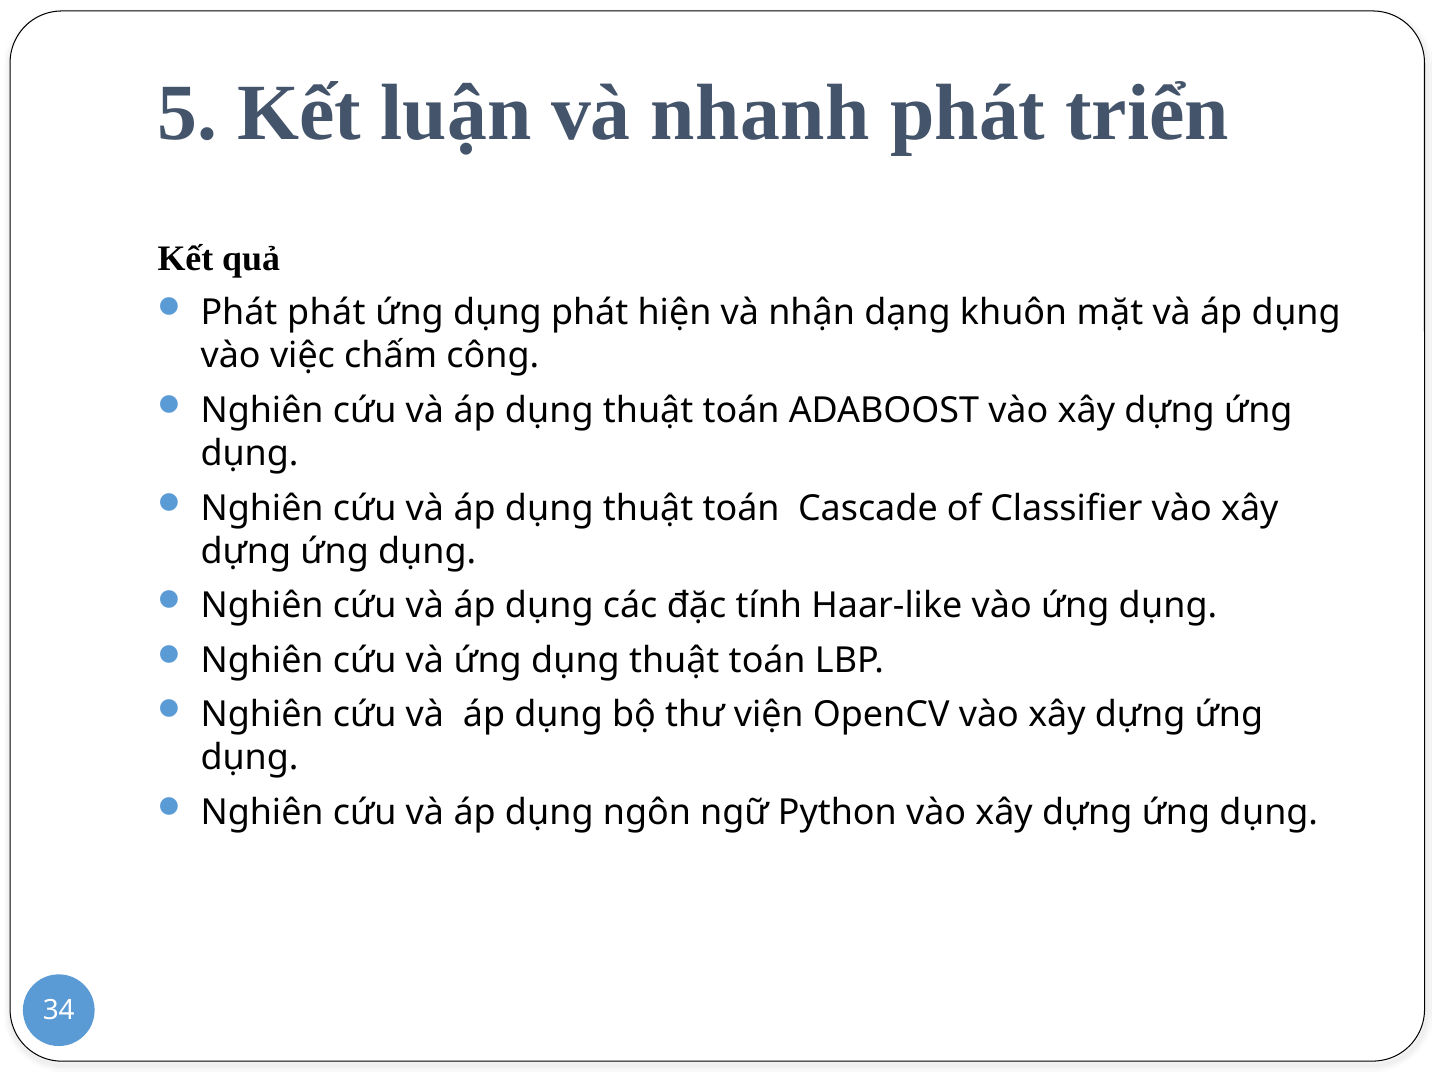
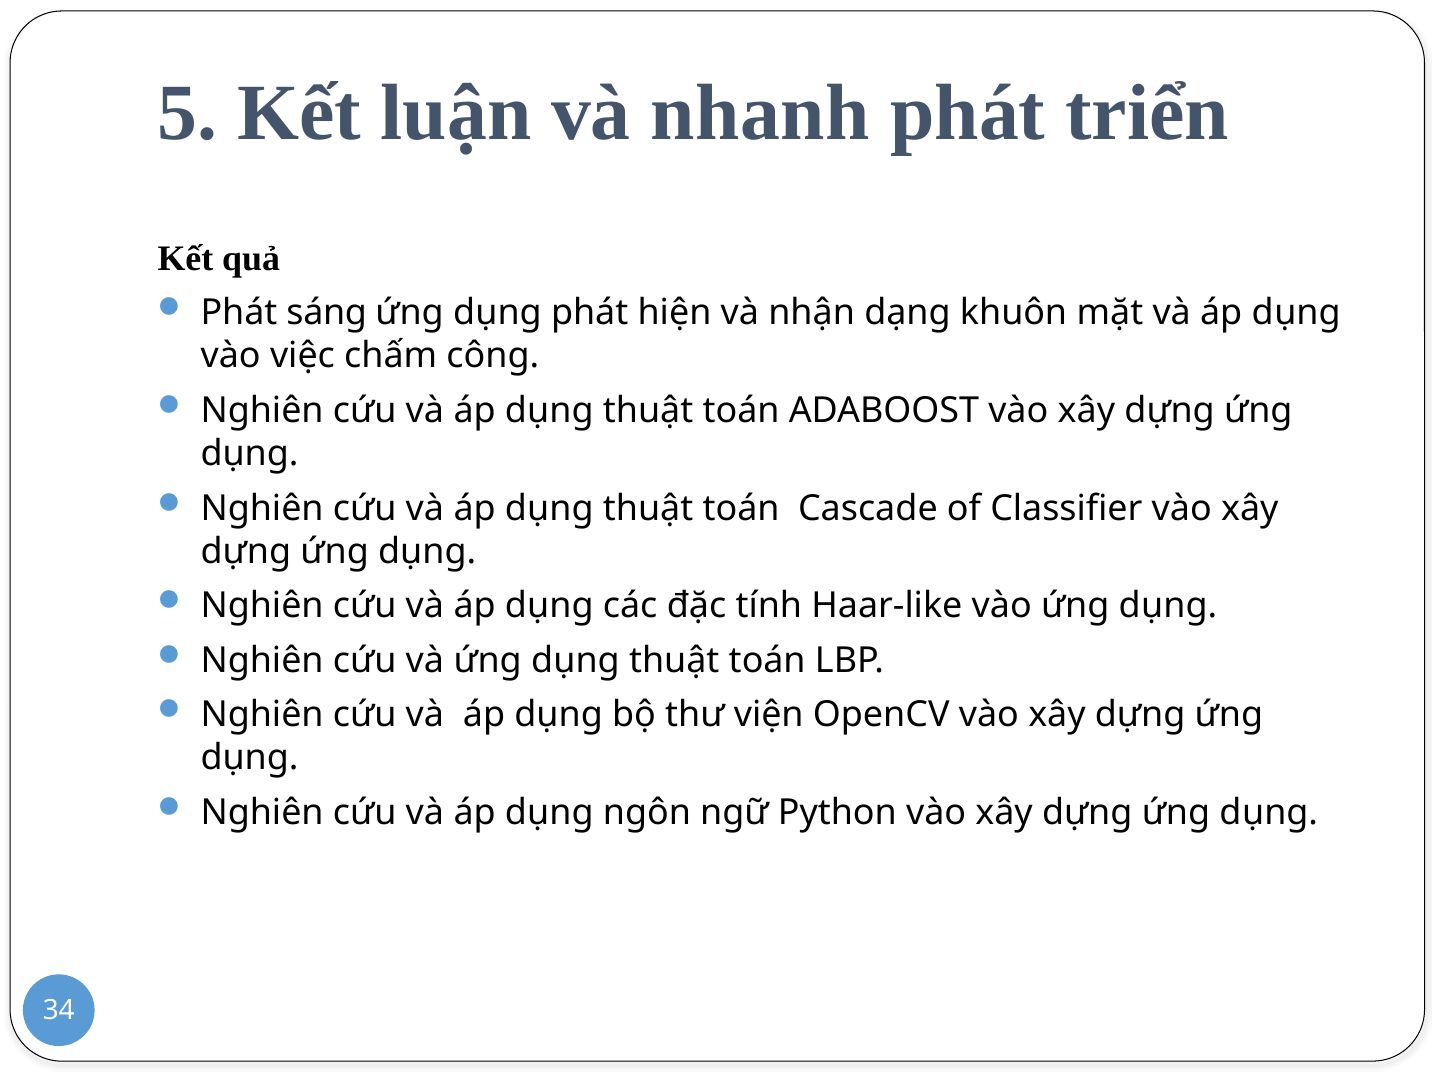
Phát phát: phát -> sáng (327, 313)
